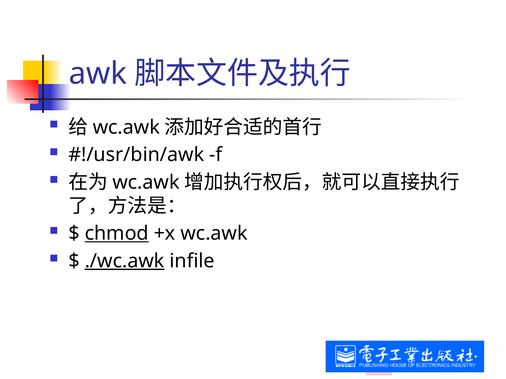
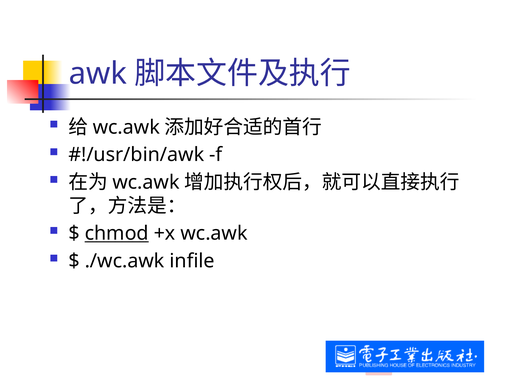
./wc.awk underline: present -> none (125, 261)
